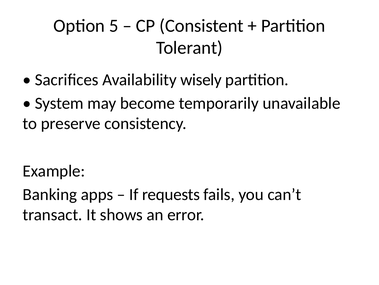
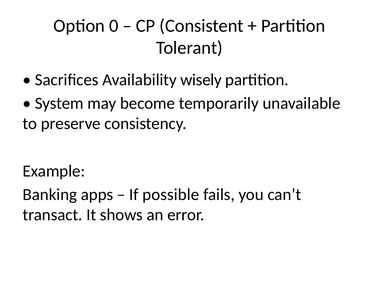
5: 5 -> 0 (114, 26)
requests: requests -> possible (171, 194)
